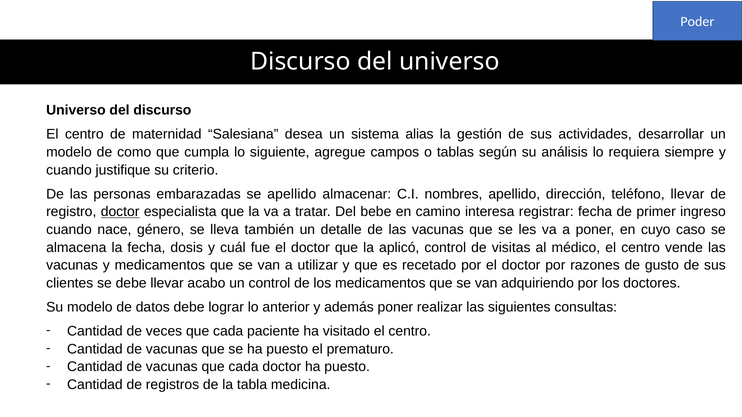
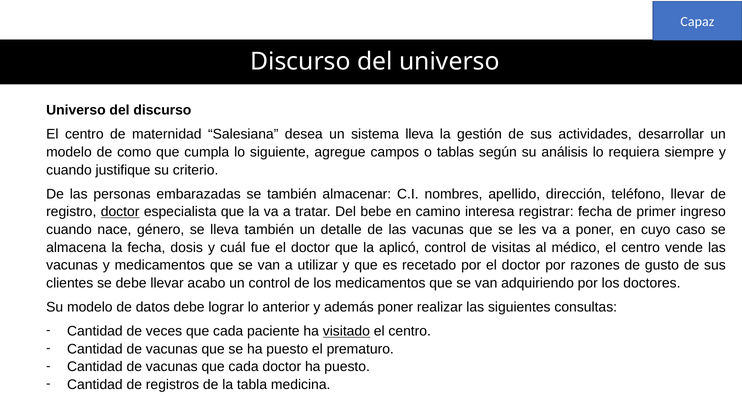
Poder: Poder -> Capaz (697, 22)
sistema alias: alias -> lleva (420, 134)
se apellido: apellido -> también (292, 194)
visitado underline: none -> present (346, 331)
